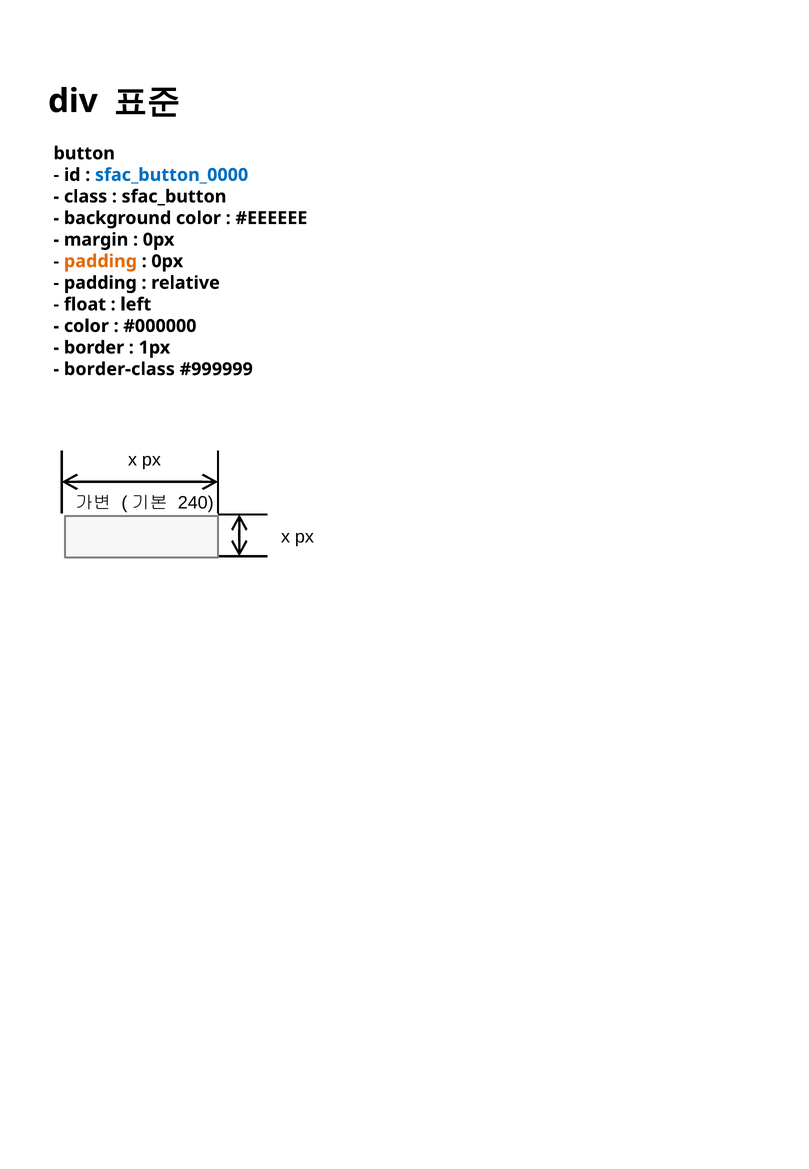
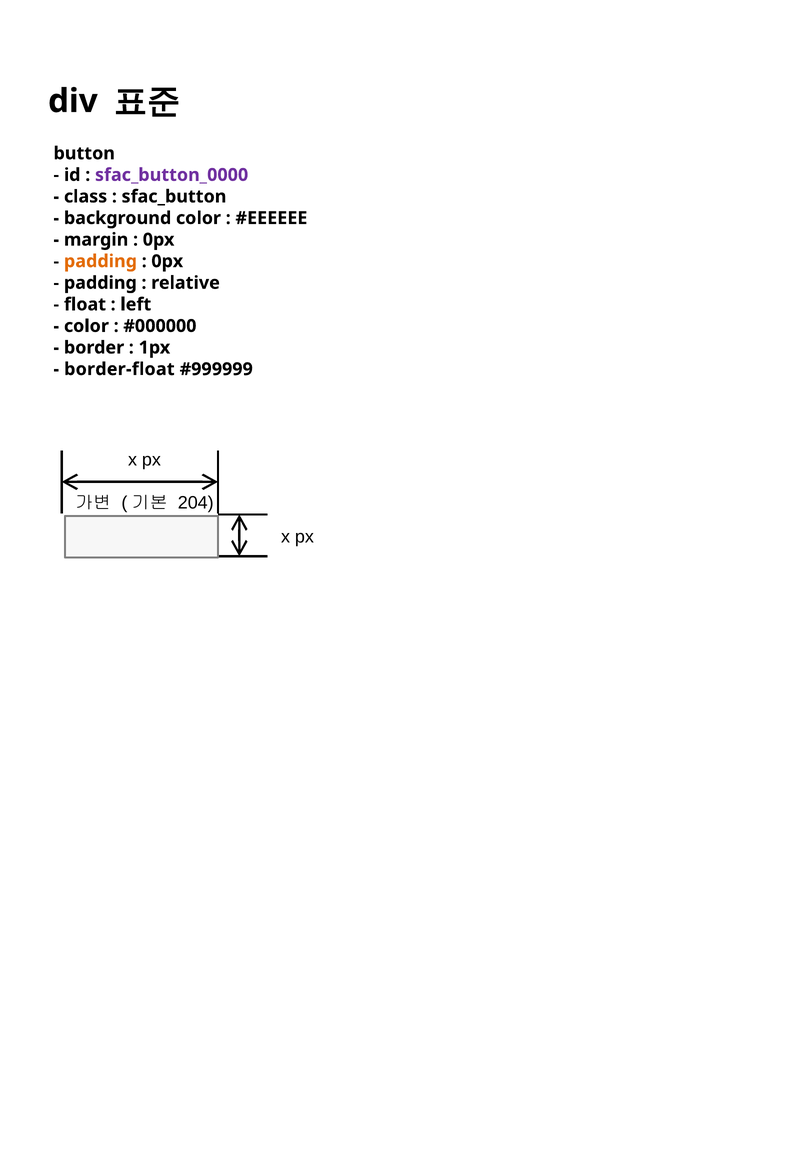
sfac_button_0000 colour: blue -> purple (172, 175)
border-class: border-class -> border-float (119, 369)
240: 240 -> 204 (196, 503)
